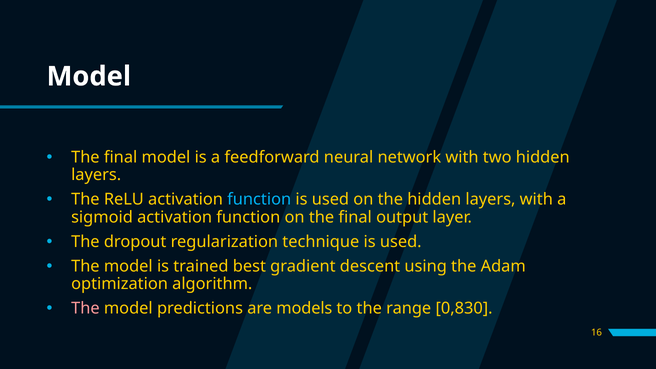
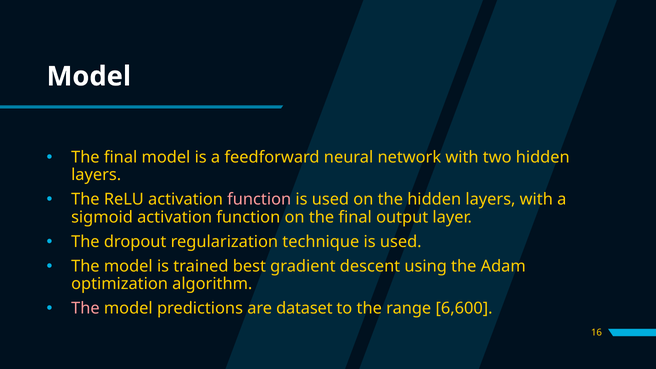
function colour: light blue -> pink (259, 200)
models: models -> dataset (304, 309)
0,830: 0,830 -> 6,600 (464, 309)
